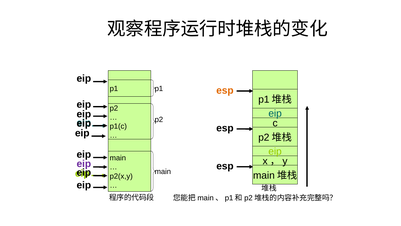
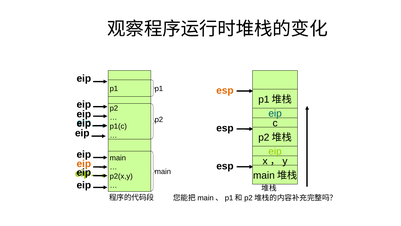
eip colour: purple -> orange (84, 164)
